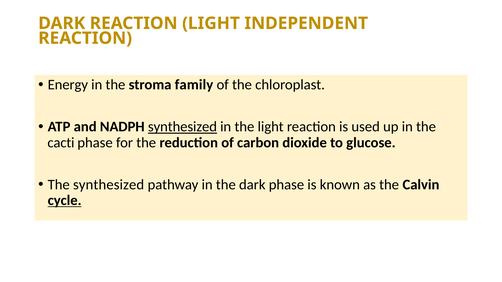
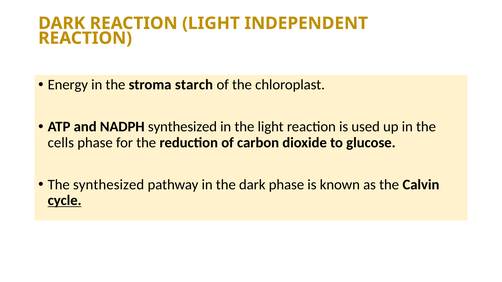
family: family -> starch (194, 85)
synthesized underline: present -> none (182, 127)
cacti: cacti -> cells (61, 143)
